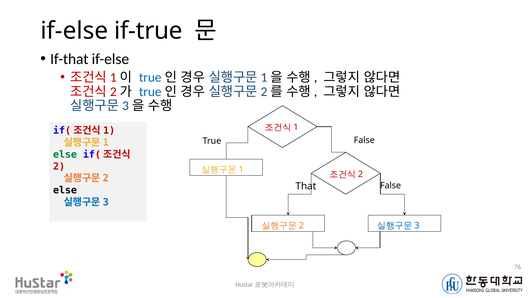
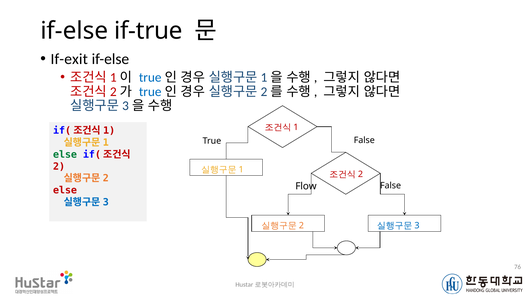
If-that: If-that -> If-exit (69, 59)
That: That -> Flow (306, 186)
else colour: black -> red (65, 190)
